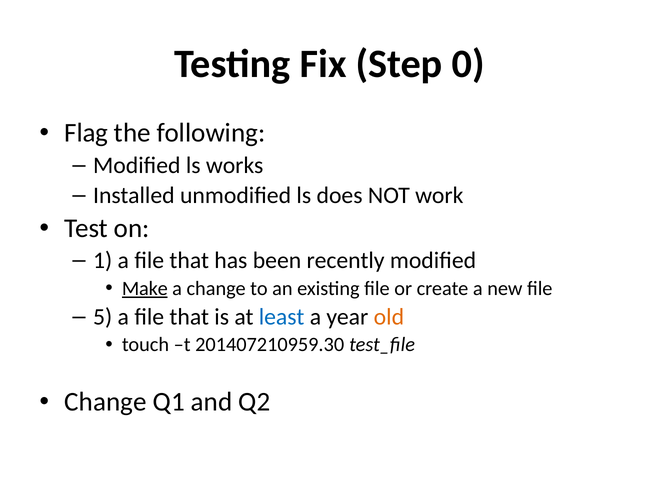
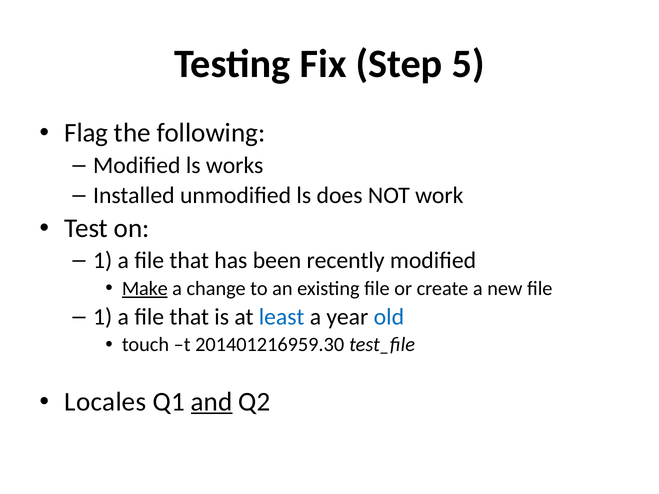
0: 0 -> 5 (468, 64)
5: 5 -> 1 (103, 317)
old colour: orange -> blue (389, 317)
201407210959.30: 201407210959.30 -> 201401216959.30 (270, 345)
Change: Change -> Locales (105, 402)
and underline: none -> present (212, 402)
